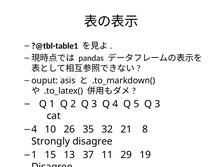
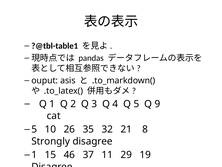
5 Q 3: 3 -> 9 (157, 104)
4: 4 -> 5 (34, 129)
15 13: 13 -> 46 (69, 154)
